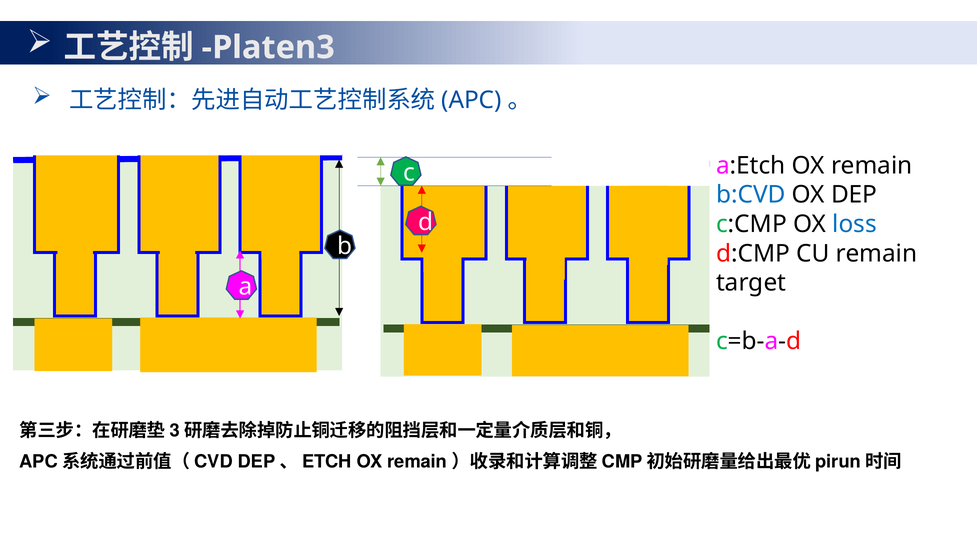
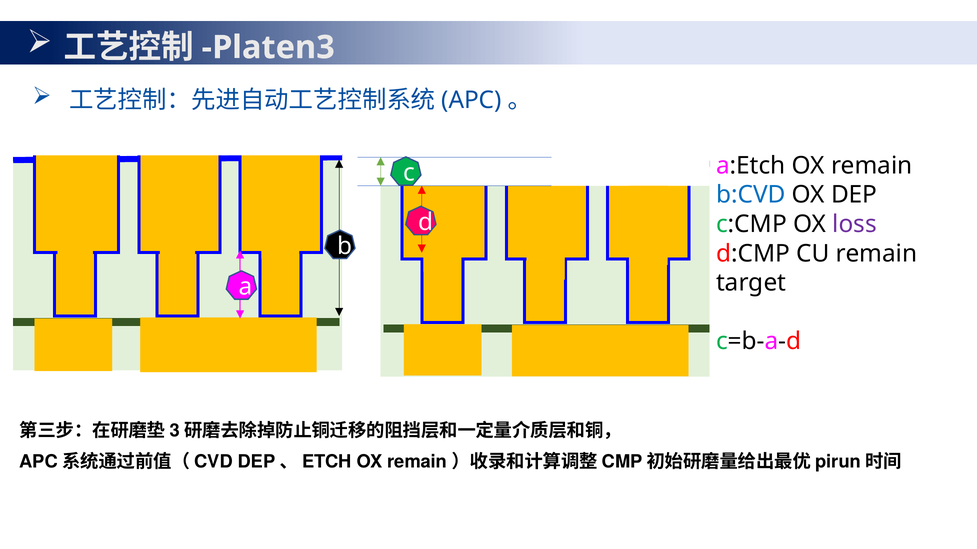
loss colour: blue -> purple (855, 224)
